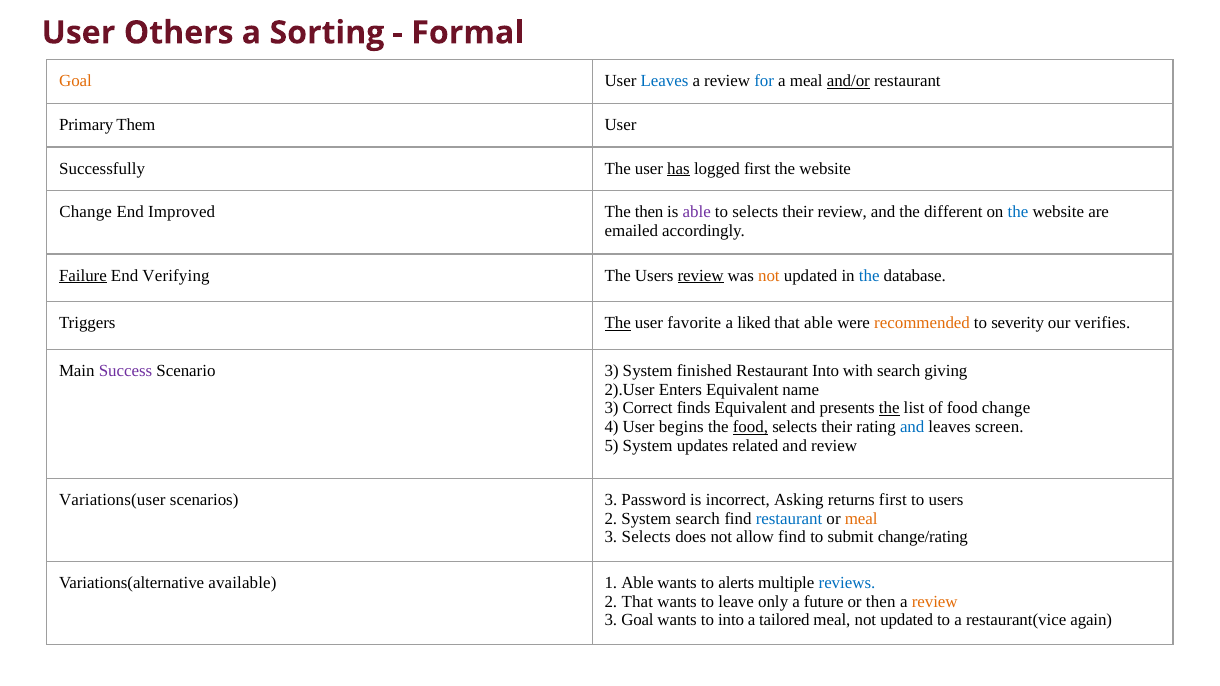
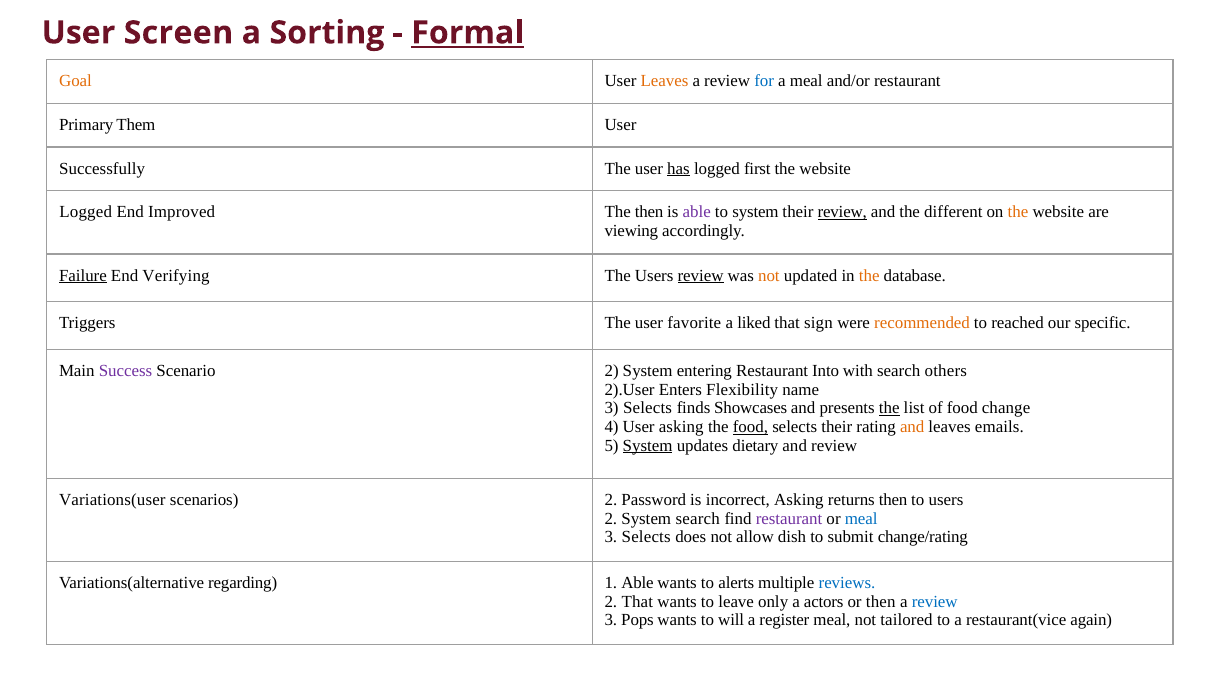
Others: Others -> Screen (178, 33)
Formal underline: none -> present (468, 33)
Leaves colour: blue -> orange (665, 81)
and/or underline: present -> none (848, 81)
Change: Change -> Logged (86, 212)
to selects: selects -> system (756, 212)
review underline: none -> present (842, 212)
the colour: blue -> orange (1018, 212)
emailed: emailed -> viewing (631, 231)
the colour: blue -> orange (869, 276)
The underline: present -> none (618, 323)
that able: able -> sign (818, 323)
severity: severity -> reached (1018, 323)
verifies: verifies -> specific (1103, 323)
Scenario 3: 3 -> 2 (612, 371)
finished: finished -> entering (704, 371)
giving: giving -> others (946, 371)
Enters Equivalent: Equivalent -> Flexibility (742, 390)
Correct: Correct -> Selects (648, 408)
finds Equivalent: Equivalent -> Showcases (751, 408)
User begins: begins -> asking (681, 427)
and colour: blue -> orange (912, 427)
screen: screen -> emails (999, 427)
System underline: none -> present (648, 446)
related: related -> dietary (755, 446)
scenarios 3: 3 -> 2 (611, 500)
returns first: first -> then (893, 500)
restaurant colour: blue -> purple (789, 519)
meal colour: orange -> blue (861, 519)
allow find: find -> dish (792, 537)
available: available -> regarding (243, 583)
future: future -> actors (824, 602)
review colour: orange -> blue (935, 602)
3 Goal: Goal -> Pops (637, 621)
to into: into -> will (731, 621)
tailored: tailored -> register (784, 621)
meal not updated: updated -> tailored (907, 621)
